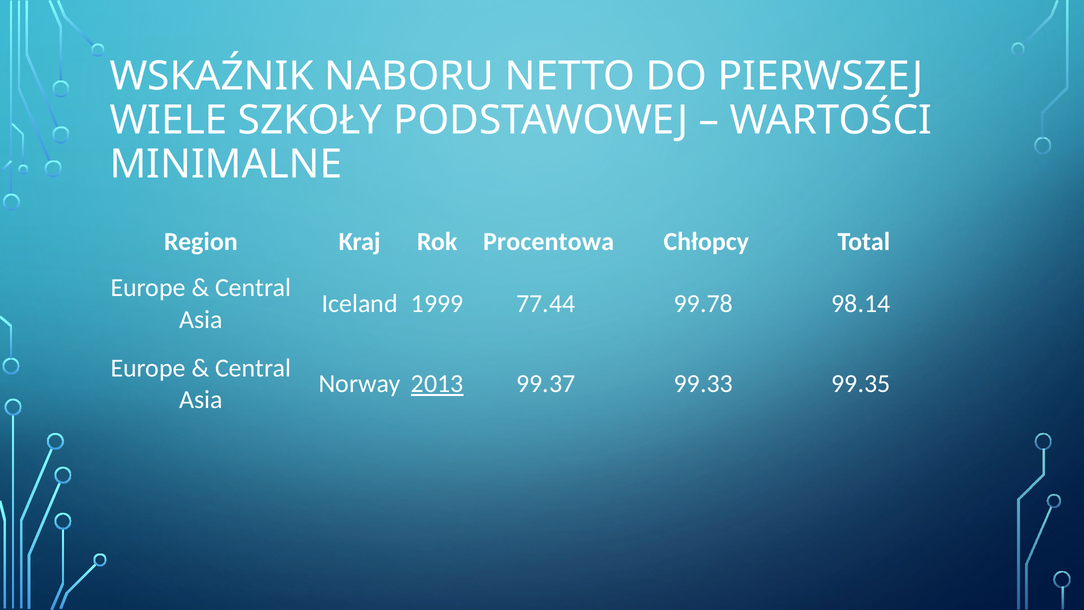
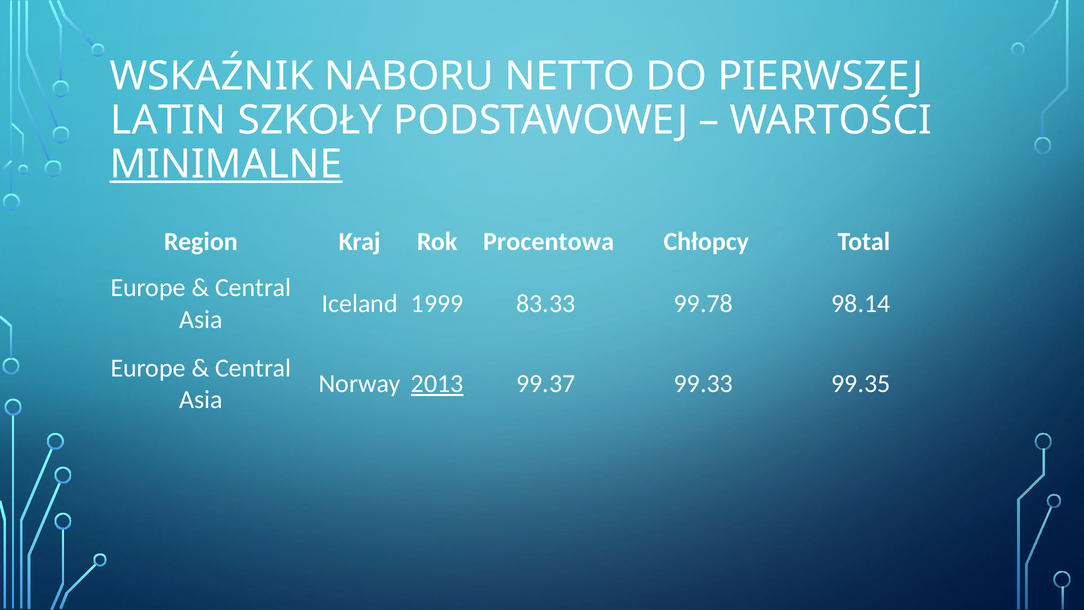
WIELE: WIELE -> LATIN (168, 120)
MINIMALNE underline: none -> present (226, 164)
77.44: 77.44 -> 83.33 (546, 303)
